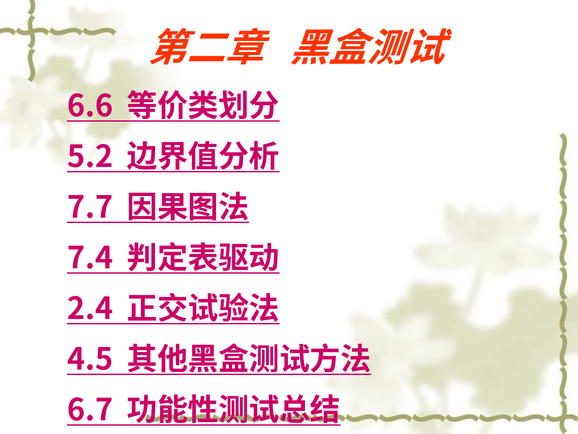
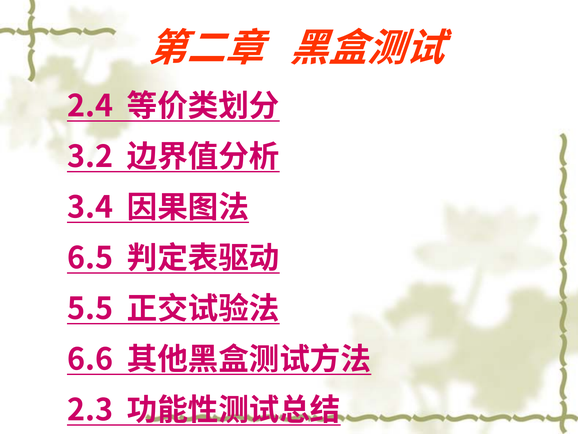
6.6: 6.6 -> 2.4 (90, 106)
5.2: 5.2 -> 3.2 (90, 157)
7.7: 7.7 -> 3.4 (90, 207)
7.4: 7.4 -> 6.5 (90, 258)
2.4: 2.4 -> 5.5 (90, 309)
4.5: 4.5 -> 6.6 (90, 359)
6.7: 6.7 -> 2.3 (90, 410)
